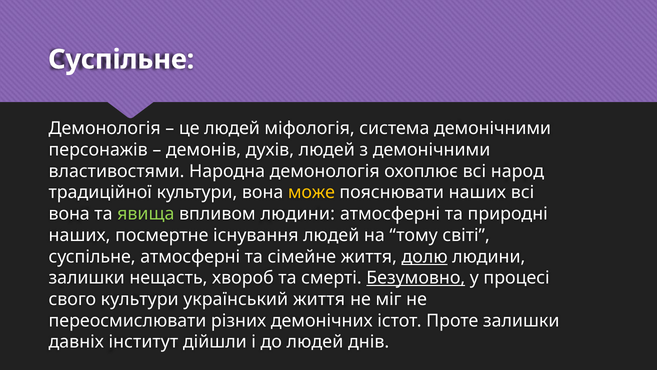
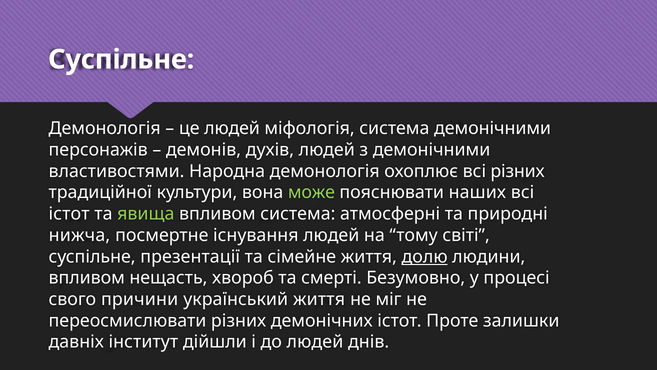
всі народ: народ -> різних (518, 171)
може colour: yellow -> light green (311, 192)
вона: вона -> істот (69, 214)
впливом людини: людини -> система (298, 214)
наших: наших -> нижча (79, 235)
суспільне атмосферні: атмосферні -> презентації (190, 256)
залишки: залишки -> впливом (87, 278)
Безумовно underline: present -> none (416, 278)
свого культури: культури -> причини (140, 299)
